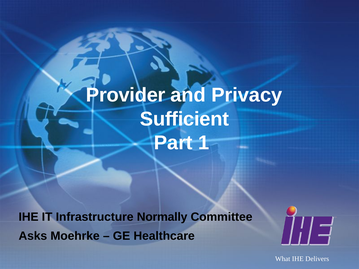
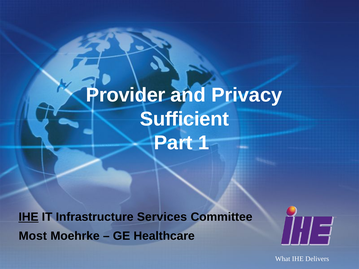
IHE underline: none -> present (29, 217)
Normally: Normally -> Services (162, 217)
Asks: Asks -> Most (33, 236)
